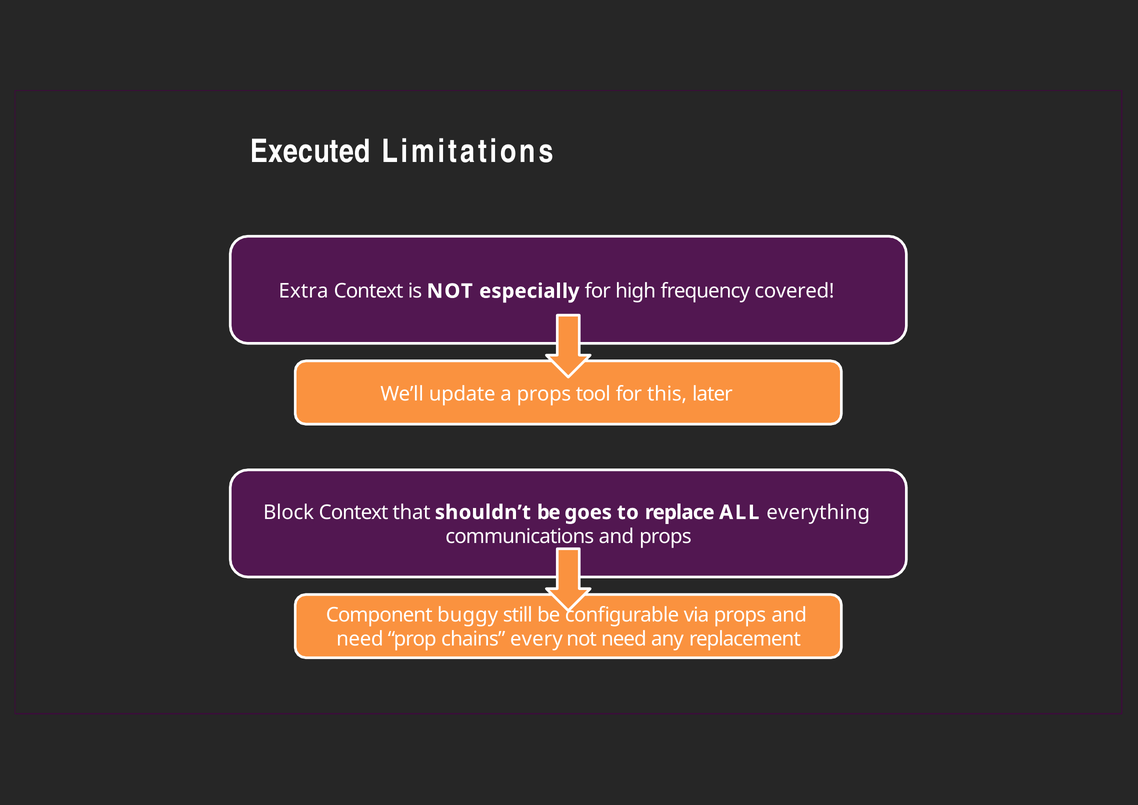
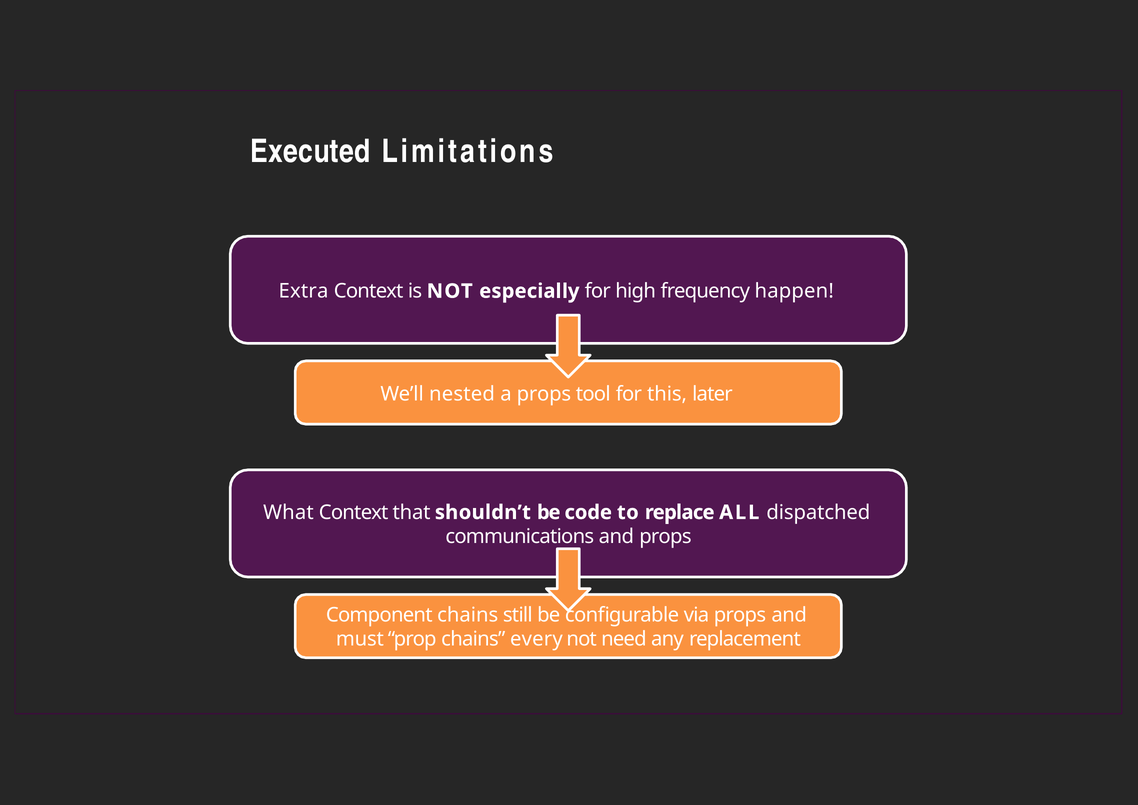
covered: covered -> happen (794, 291)
update: update -> nested (462, 394)
Block: Block -> What (288, 512)
goes: goes -> code (588, 512)
everything: everything -> dispatched (818, 512)
Component buggy: buggy -> chains (468, 615)
need: need -> must (360, 639)
